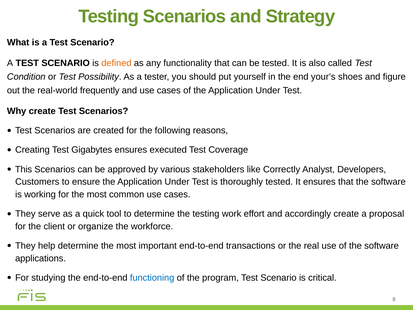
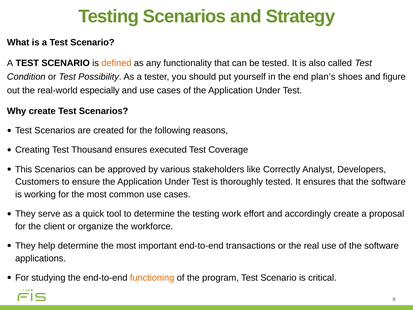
your’s: your’s -> plan’s (323, 77)
frequently: frequently -> especially (100, 90)
Gigabytes: Gigabytes -> Thousand (92, 150)
functioning colour: blue -> orange (152, 278)
